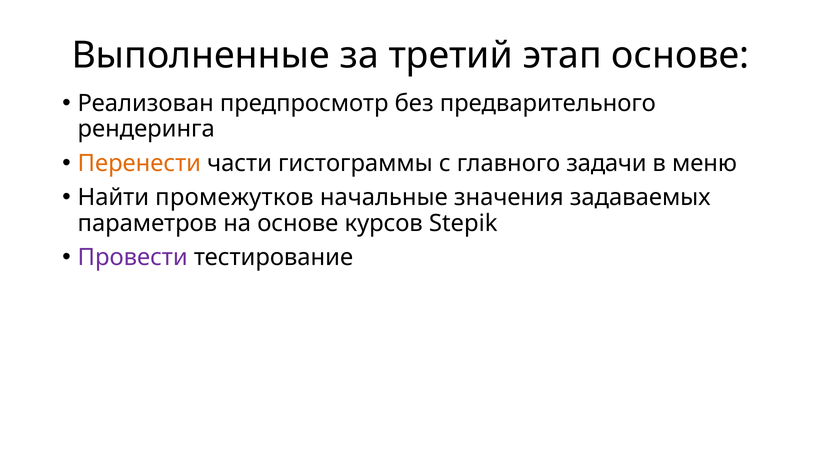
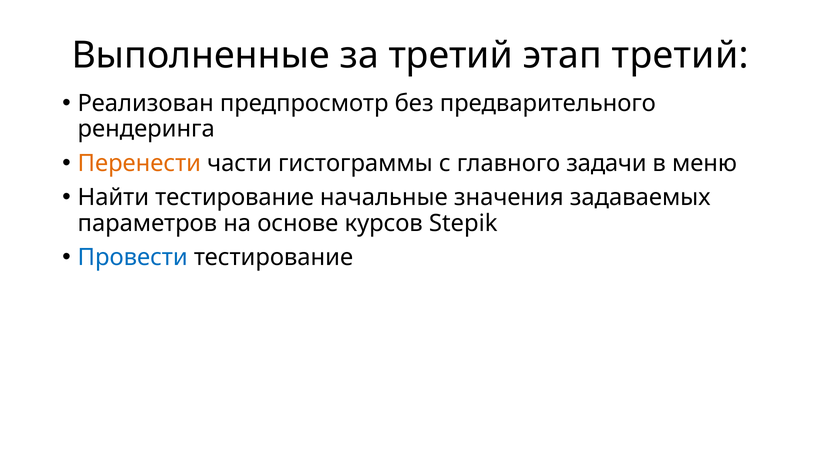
этап основе: основе -> третий (680, 56)
Найти промежутков: промежутков -> тестирование (235, 197)
Провести colour: purple -> blue (133, 257)
